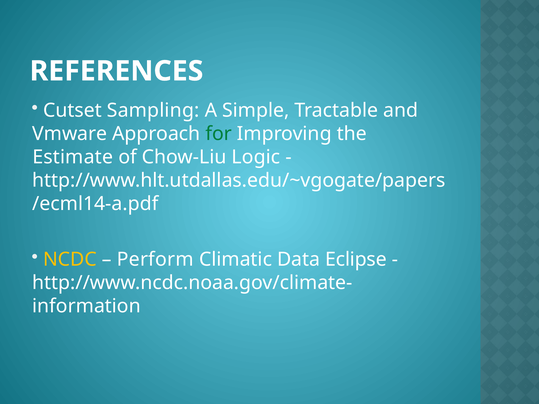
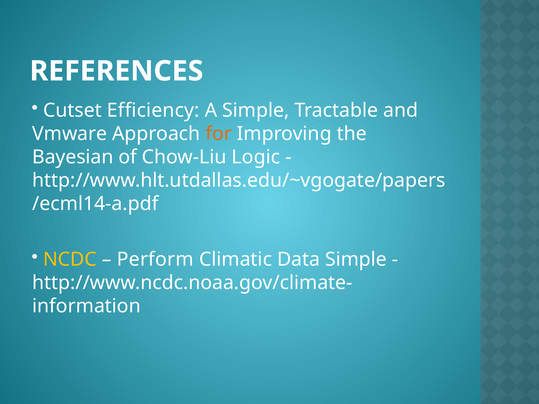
Sampling: Sampling -> Efficiency (153, 111)
for colour: green -> orange (219, 134)
Estimate: Estimate -> Bayesian (73, 157)
Data Eclipse: Eclipse -> Simple (356, 260)
